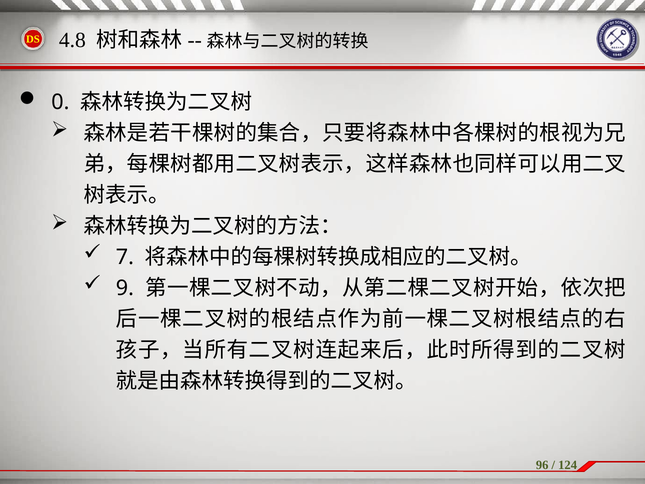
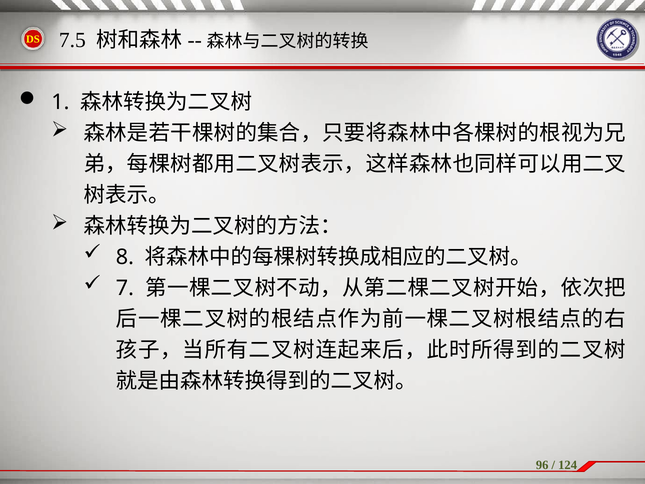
4.8: 4.8 -> 7.5 (72, 40)
0: 0 -> 1 (60, 102)
7: 7 -> 8 (125, 257)
9: 9 -> 7 (125, 288)
